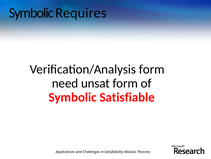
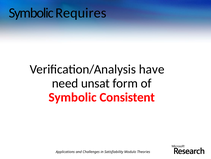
Verification/Analysis form: form -> have (152, 69)
Satisfiable: Satisfiable -> Consistent (127, 97)
